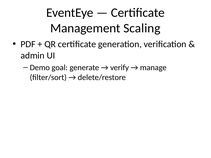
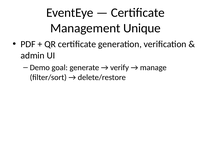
Scaling: Scaling -> Unique (142, 28)
